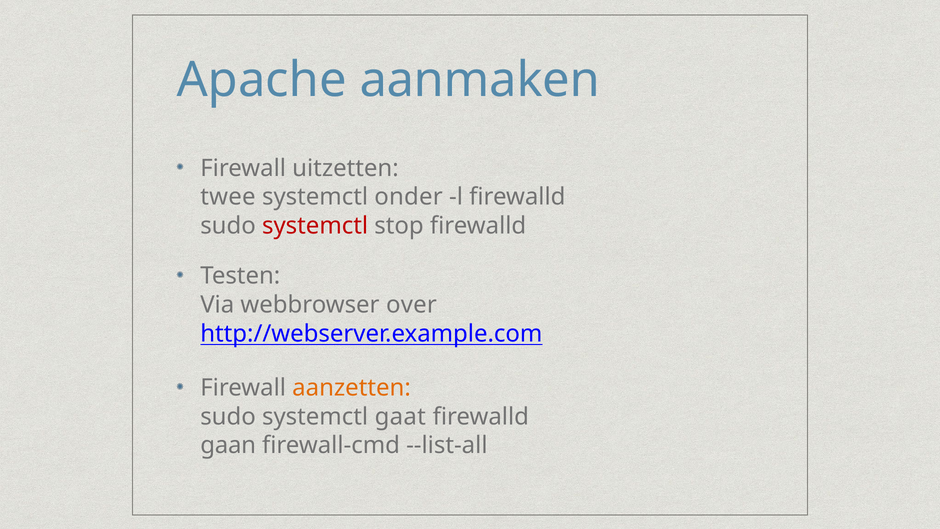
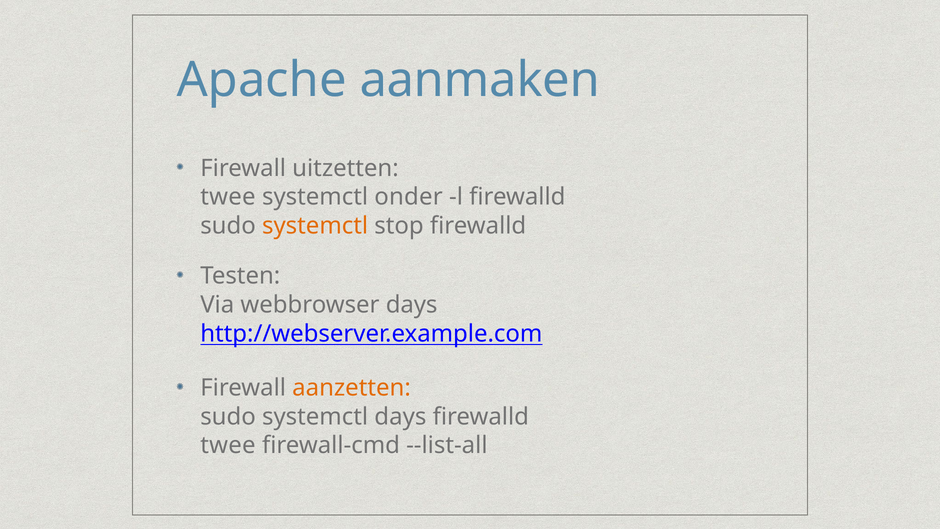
systemctl colour: red -> orange (315, 226)
webbrowser over: over -> days (412, 305)
systemctl gaat: gaat -> days (400, 417)
gaan: gaan -> twee (228, 445)
